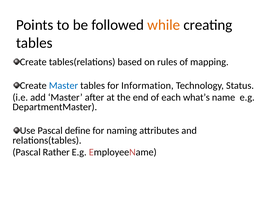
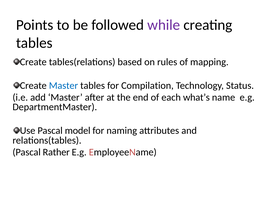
while colour: orange -> purple (164, 25)
Information: Information -> Compilation (147, 85)
define: define -> model (78, 130)
